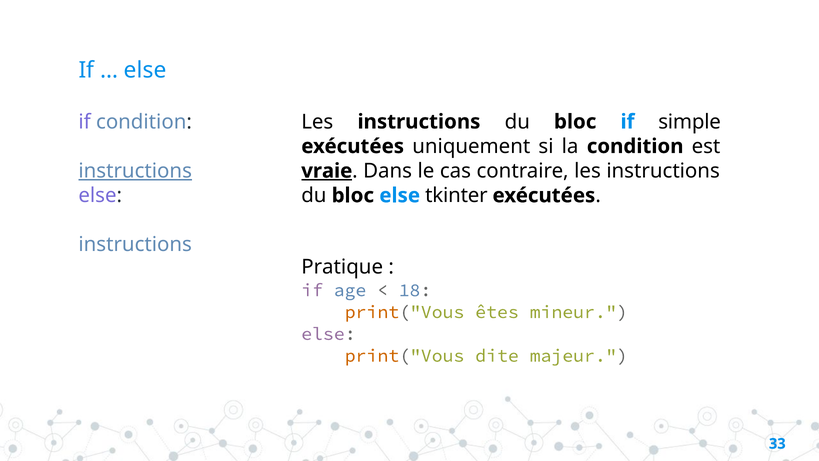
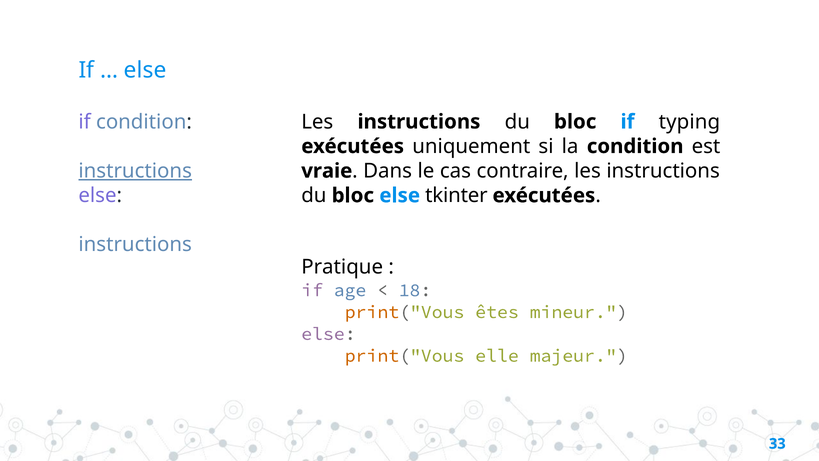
simple: simple -> typing (689, 122)
vraie underline: present -> none (327, 171)
dite: dite -> elle (497, 355)
